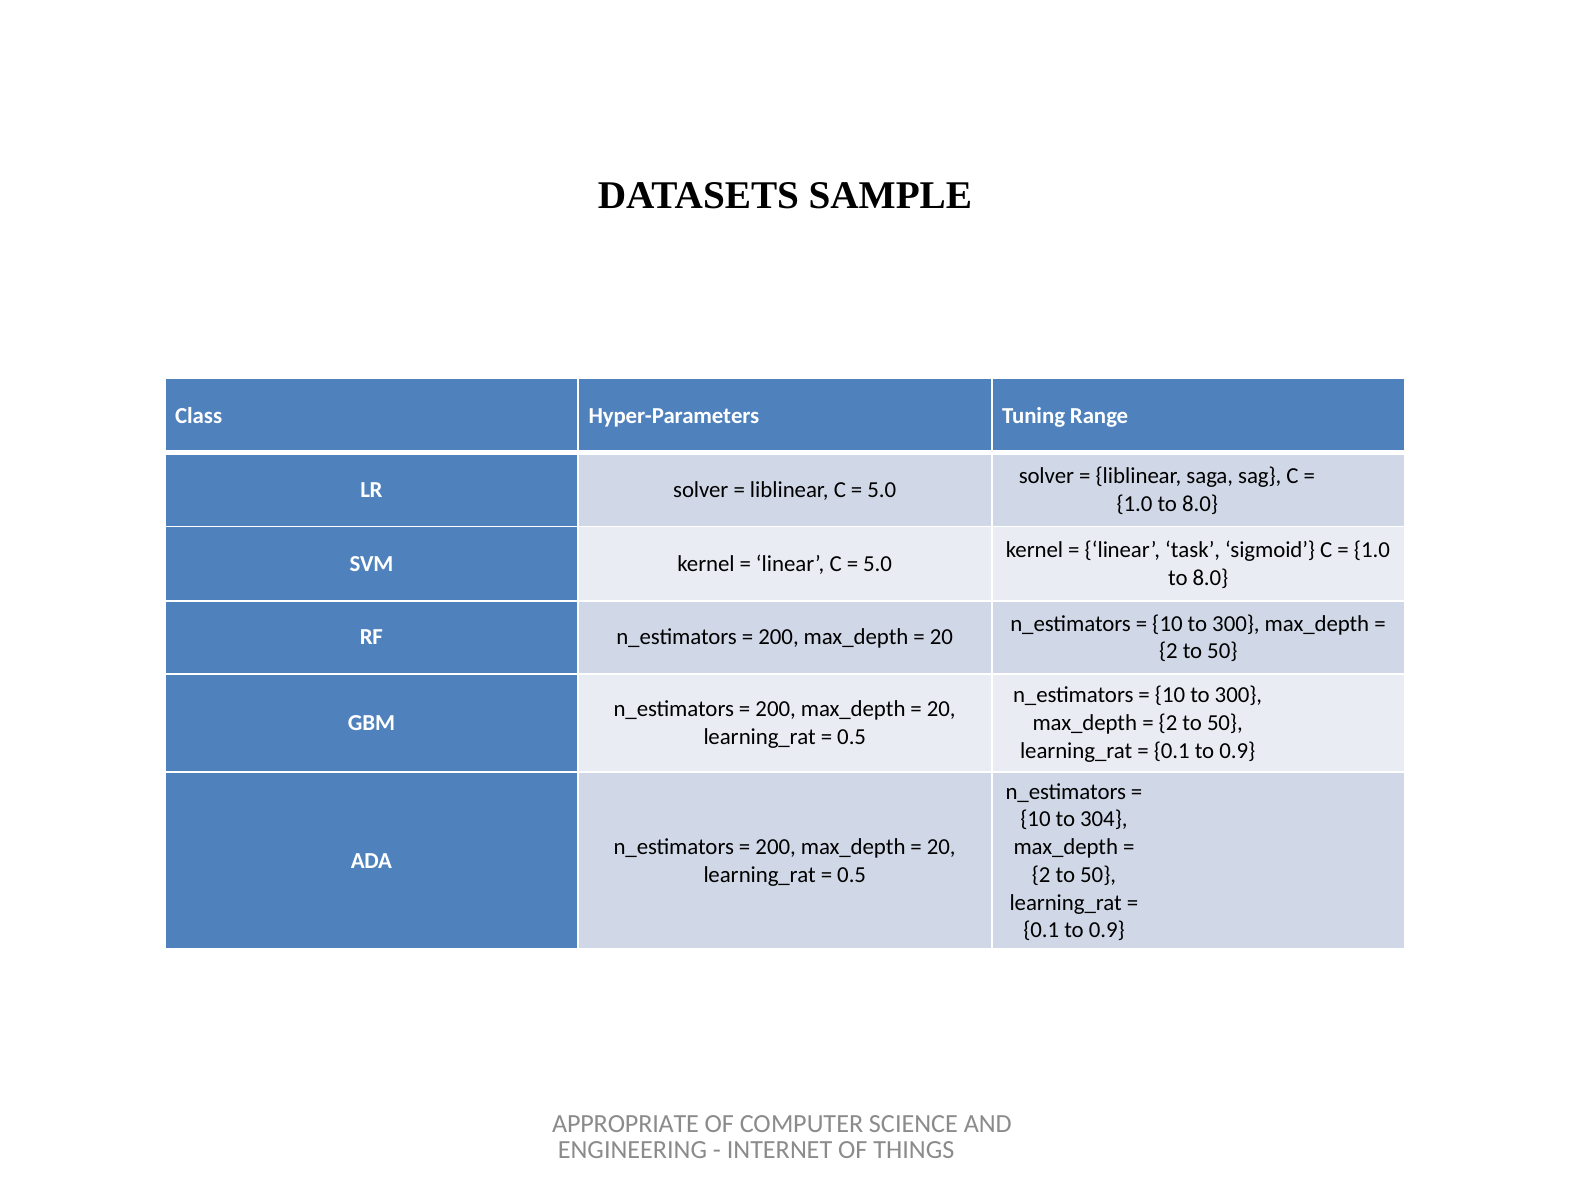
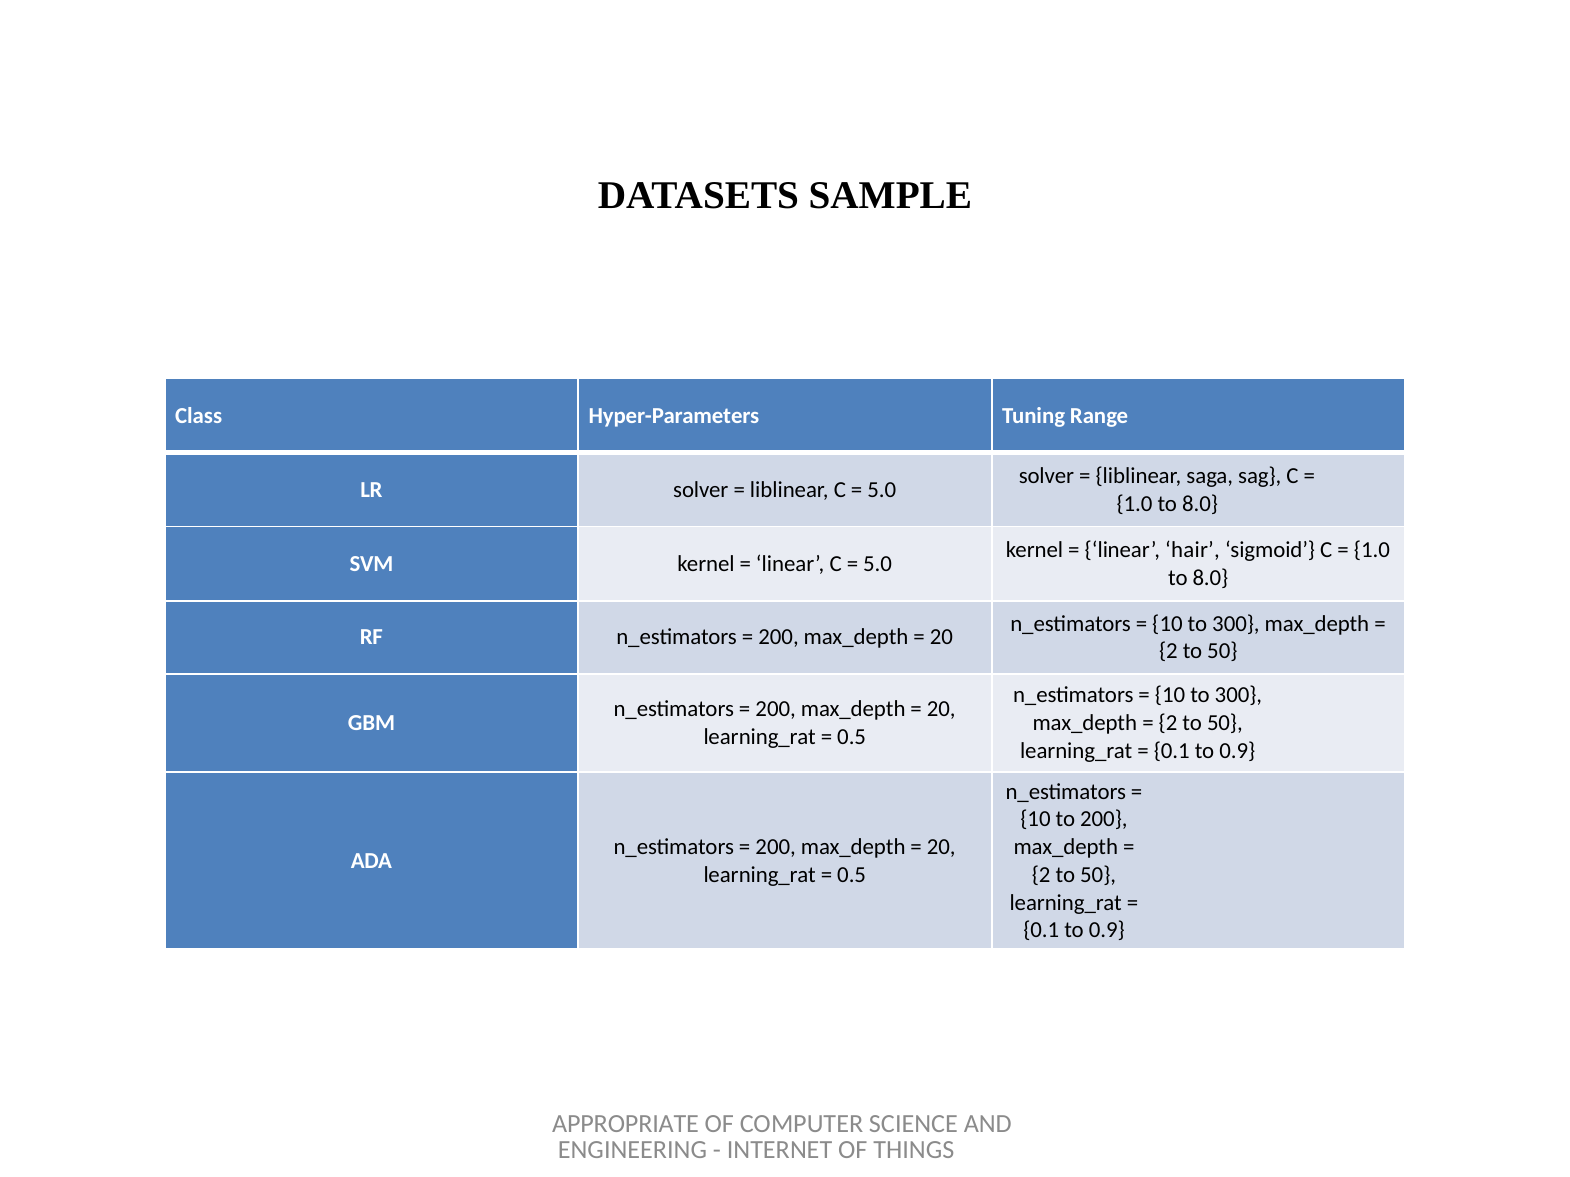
task: task -> hair (1193, 550)
to 304: 304 -> 200 (1104, 820)
